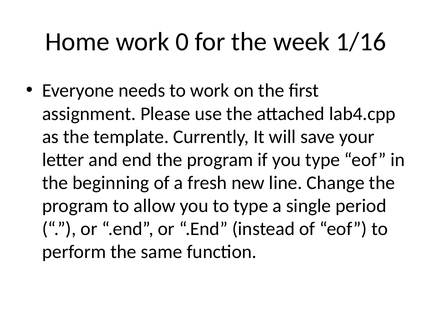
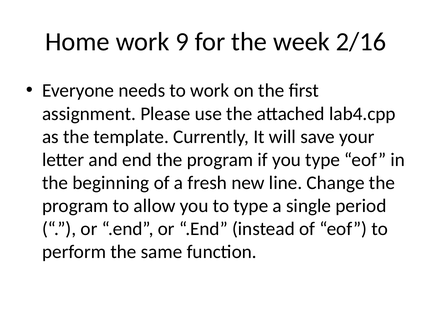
0: 0 -> 9 (182, 42)
1/16: 1/16 -> 2/16 (361, 42)
